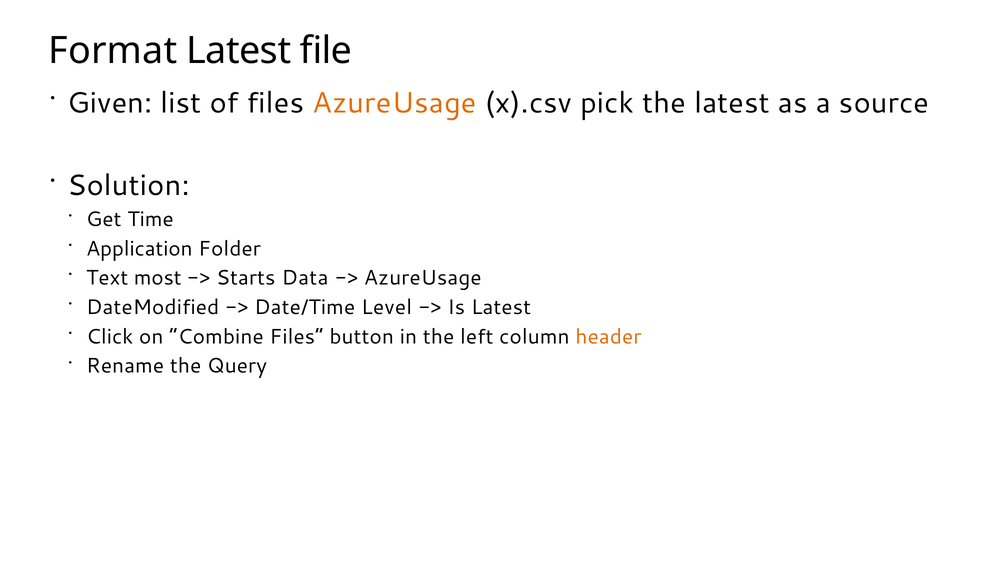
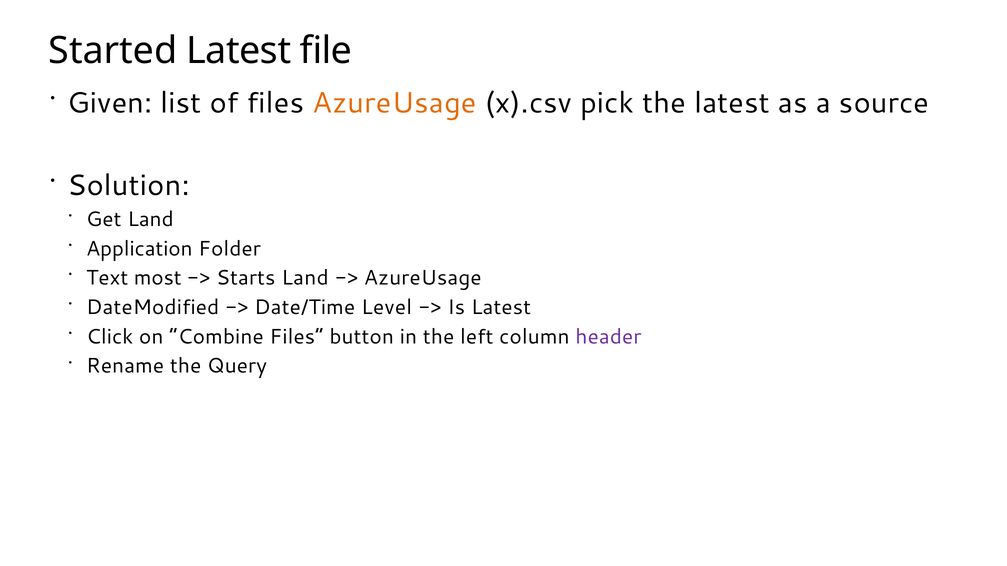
Format: Format -> Started (113, 51)
Get Time: Time -> Land (150, 219)
Starts Data: Data -> Land (305, 278)
header colour: orange -> purple (608, 337)
